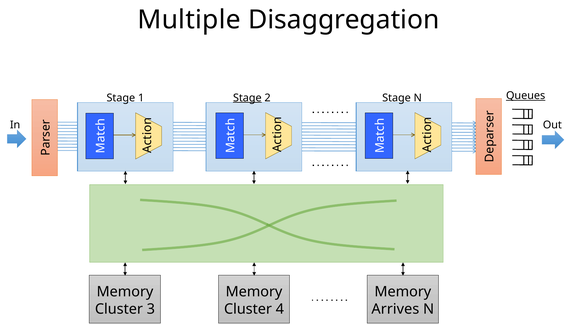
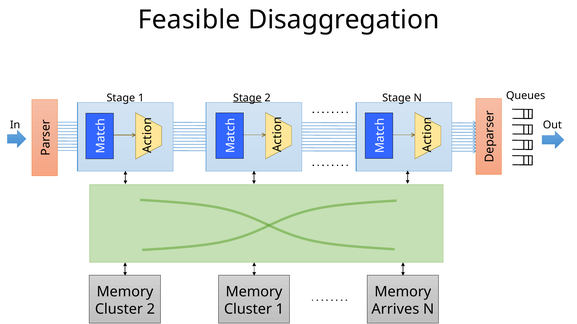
Multiple: Multiple -> Feasible (189, 20)
Queues underline: present -> none (526, 96)
Cluster 3: 3 -> 2 (151, 309)
Cluster 4: 4 -> 1 (280, 309)
